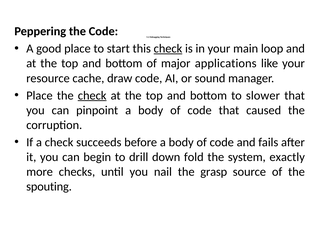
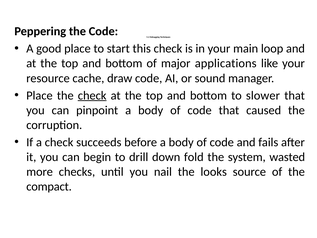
check underline: present -> none (168, 49)
exactly: exactly -> wasted (287, 157)
grasp: grasp -> looks (214, 172)
spouting: spouting -> compact (49, 186)
